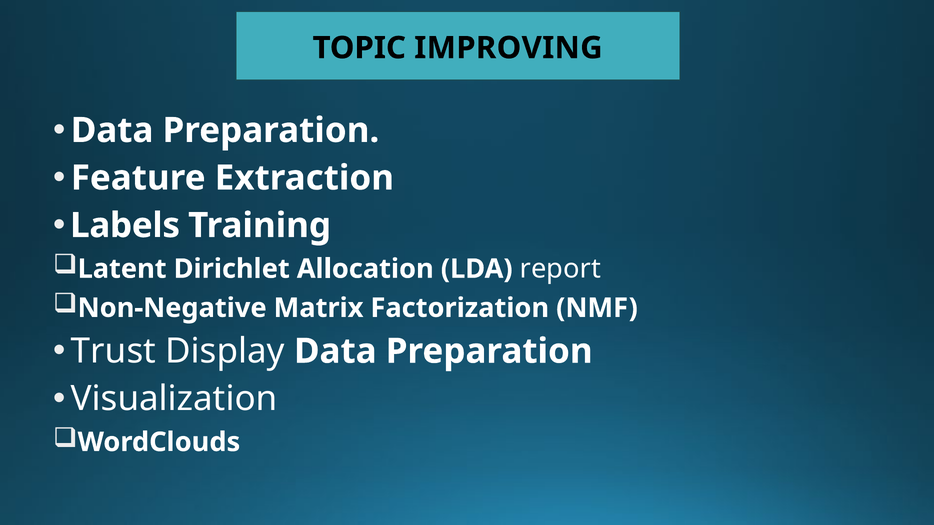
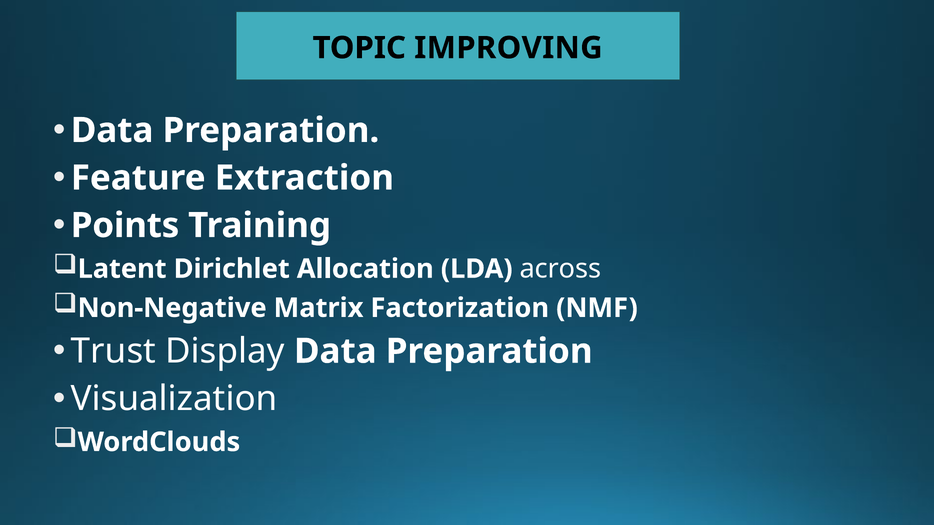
Labels: Labels -> Points (125, 226)
report: report -> across (560, 269)
